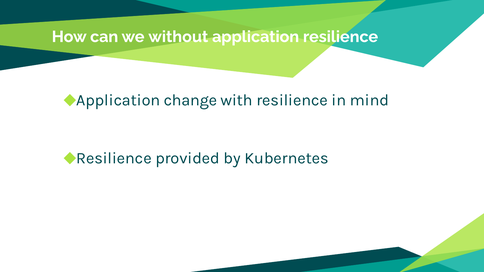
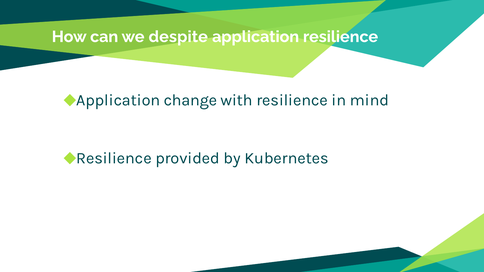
without: without -> despite (178, 37)
